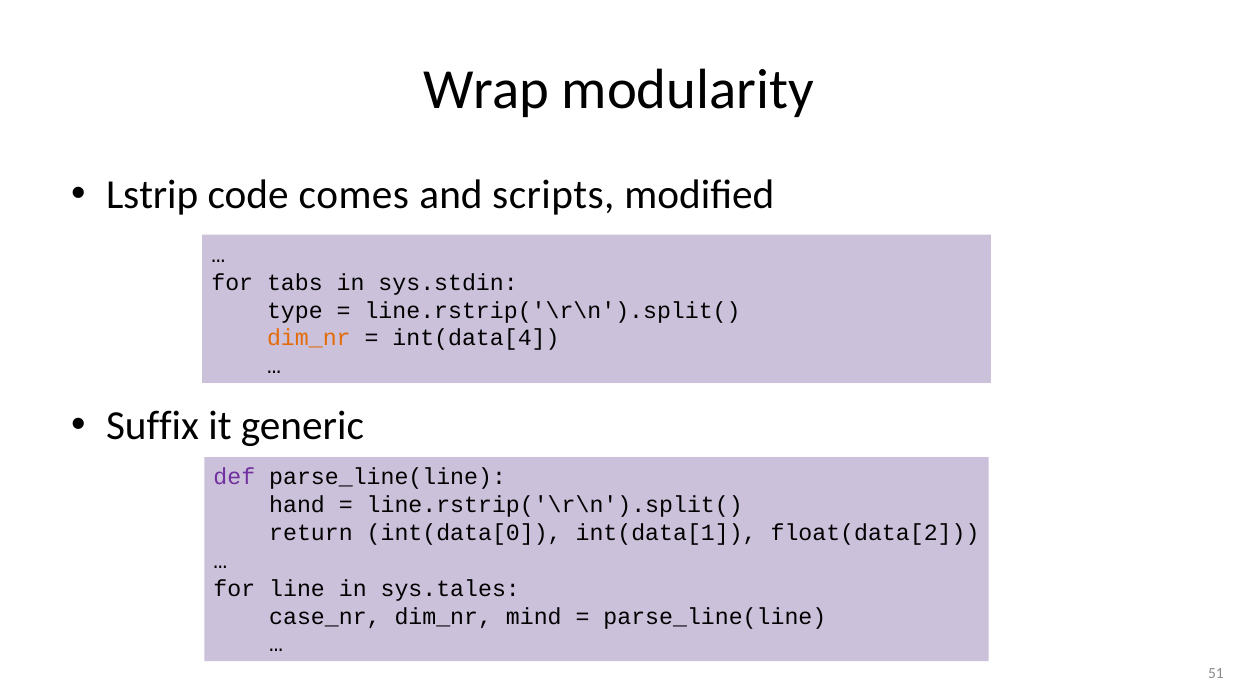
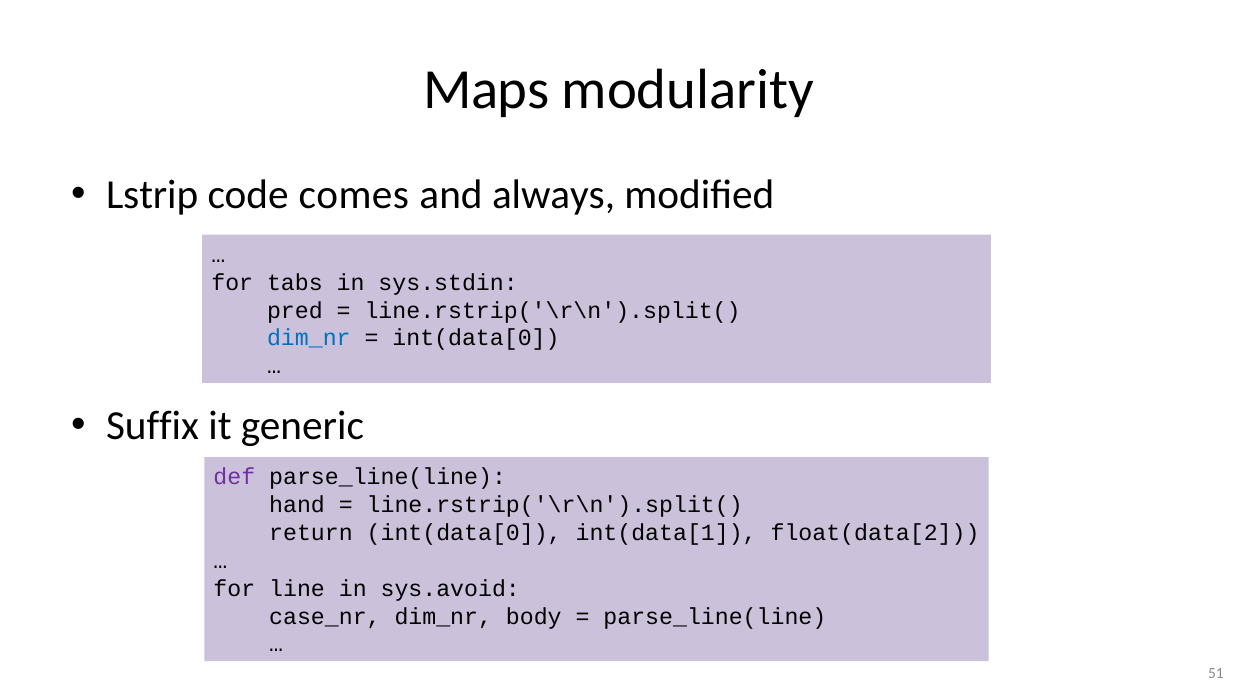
Wrap: Wrap -> Maps (486, 90)
scripts: scripts -> always (554, 195)
type: type -> pred (295, 311)
dim_nr colour: orange -> blue (309, 338)
int(data[4: int(data[4 -> int(data[0 (476, 338)
sys.tales: sys.tales -> sys.avoid (450, 589)
mind: mind -> body (534, 617)
